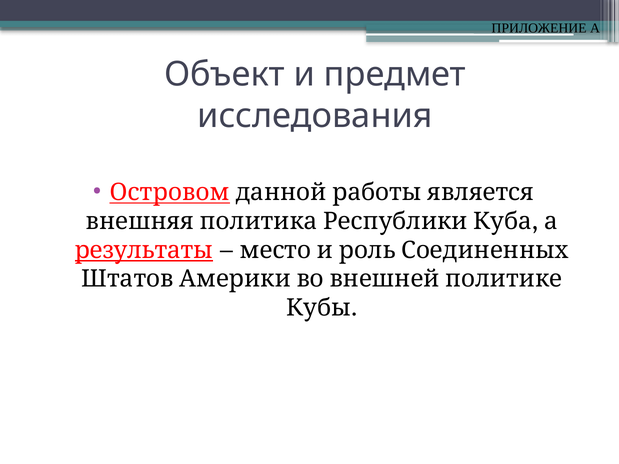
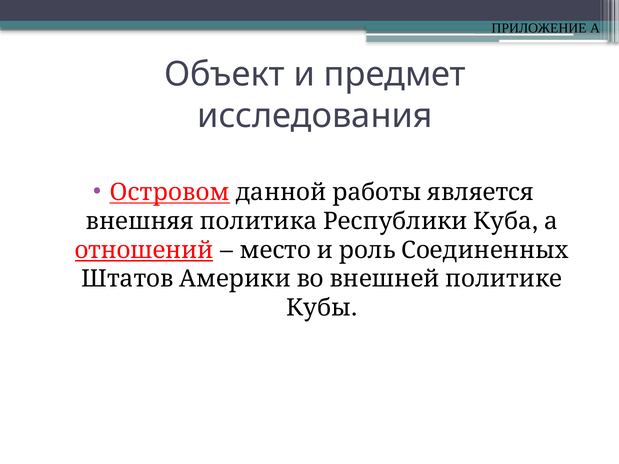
результаты: результаты -> отношений (144, 250)
